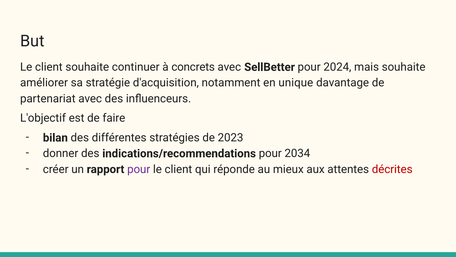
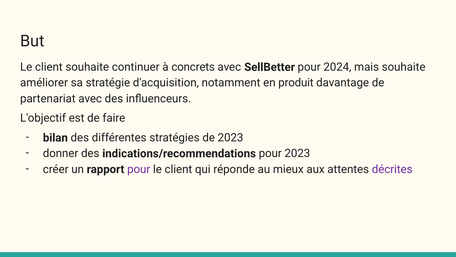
unique: unique -> produit (296, 83)
pour 2034: 2034 -> 2023 (297, 153)
décrites colour: red -> purple (392, 169)
